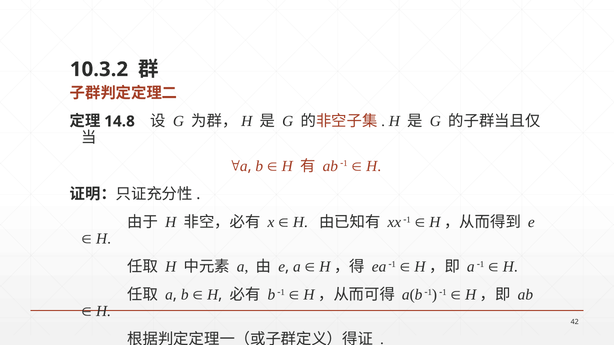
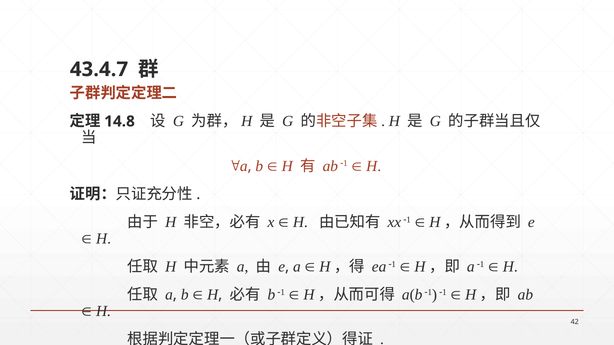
10.3.2: 10.3.2 -> 43.4.7 (99, 69)
